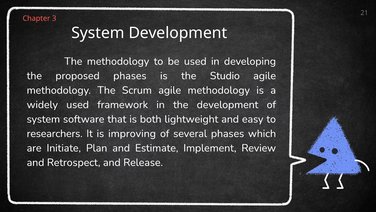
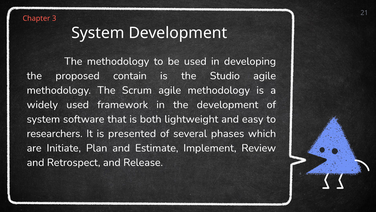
proposed phases: phases -> contain (130, 76)
improving: improving -> presented (132, 133)
